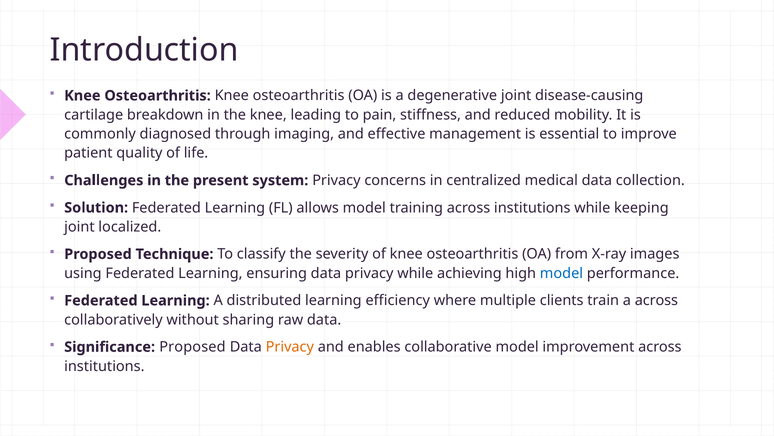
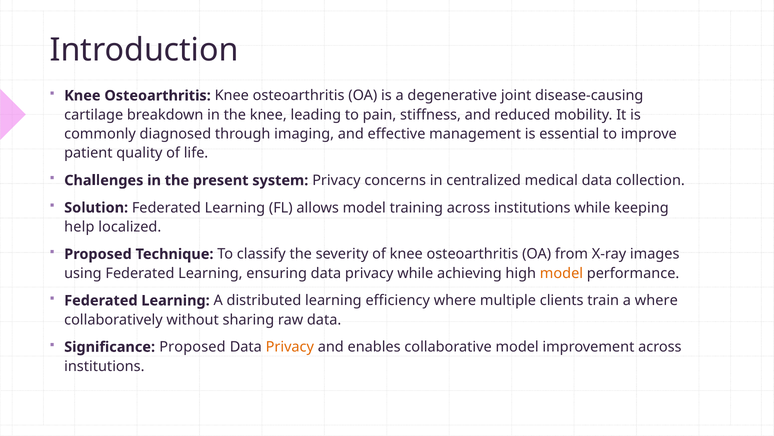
joint: joint -> help (79, 227)
model colour: blue -> orange (561, 273)
a across: across -> where (656, 300)
